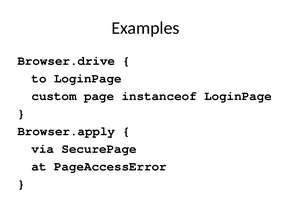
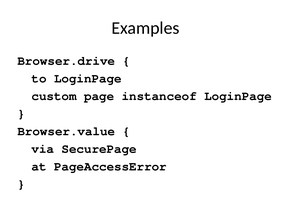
Browser.apply: Browser.apply -> Browser.value (66, 131)
